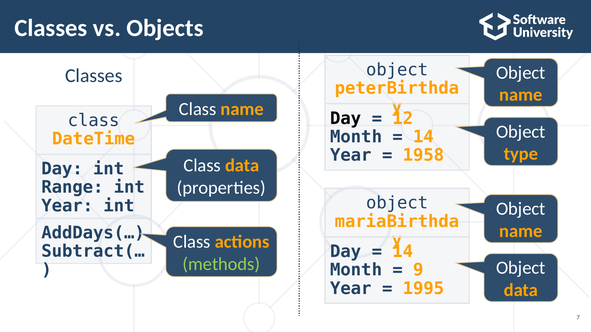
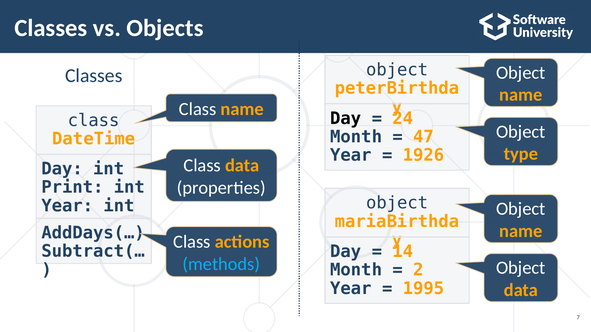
12: 12 -> 24 (403, 119)
14: 14 -> 47 (424, 137)
1958: 1958 -> 1926 (423, 155)
Range: Range -> Print (73, 188)
methods colour: light green -> light blue (221, 264)
9: 9 -> 2 (418, 270)
